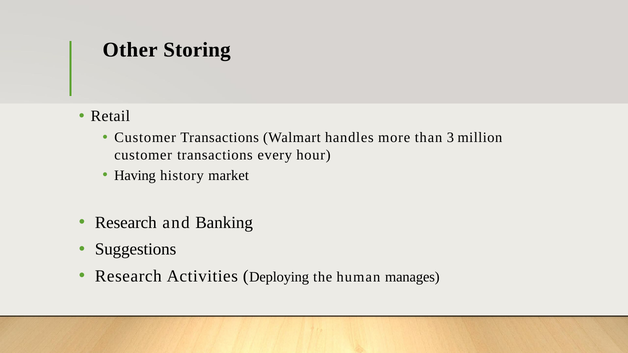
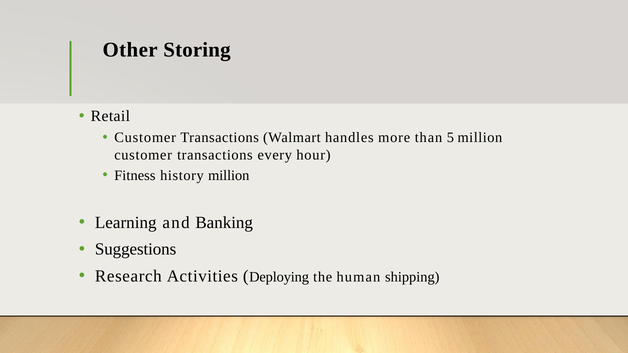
3: 3 -> 5 (450, 138)
Having: Having -> Fitness (135, 176)
history market: market -> million (229, 176)
Research: Research -> Learning (126, 223)
manages: manages -> shipping (412, 277)
